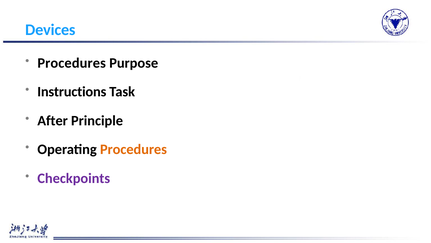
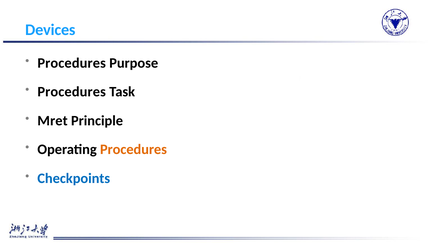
Instructions: Instructions -> Procedures (72, 92)
After: After -> Mret (53, 120)
Checkpoints colour: purple -> blue (74, 178)
